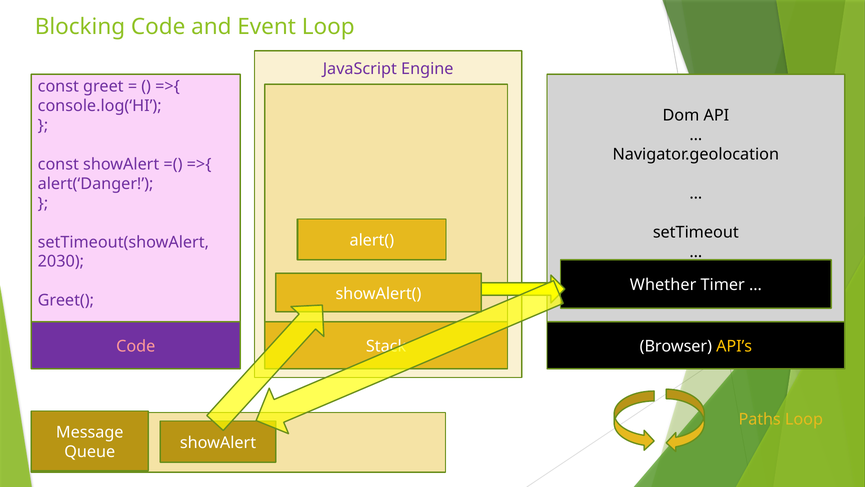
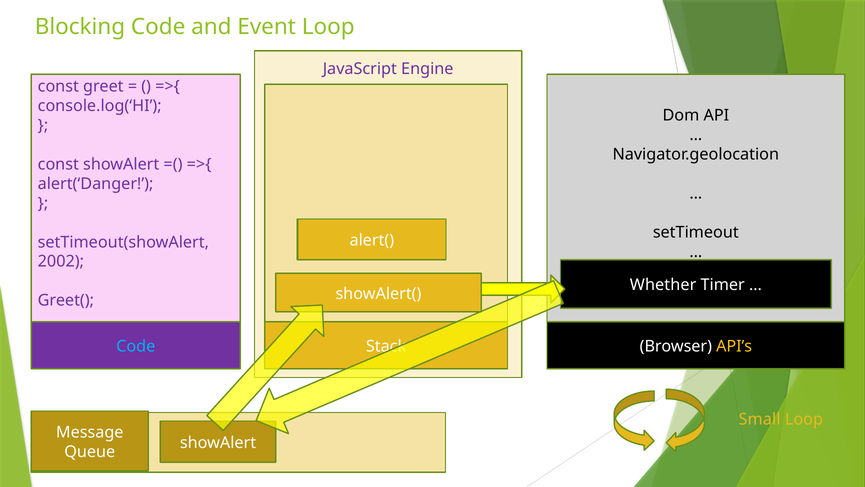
2030: 2030 -> 2002 (61, 261)
Code colour: pink -> light blue (136, 346)
Paths: Paths -> Small (760, 419)
